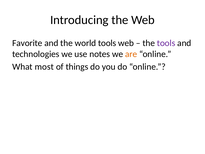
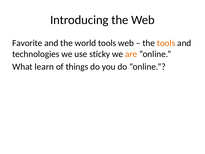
tools colour: purple -> orange (166, 43)
notes: notes -> sticky (100, 54)
most: most -> learn (44, 67)
